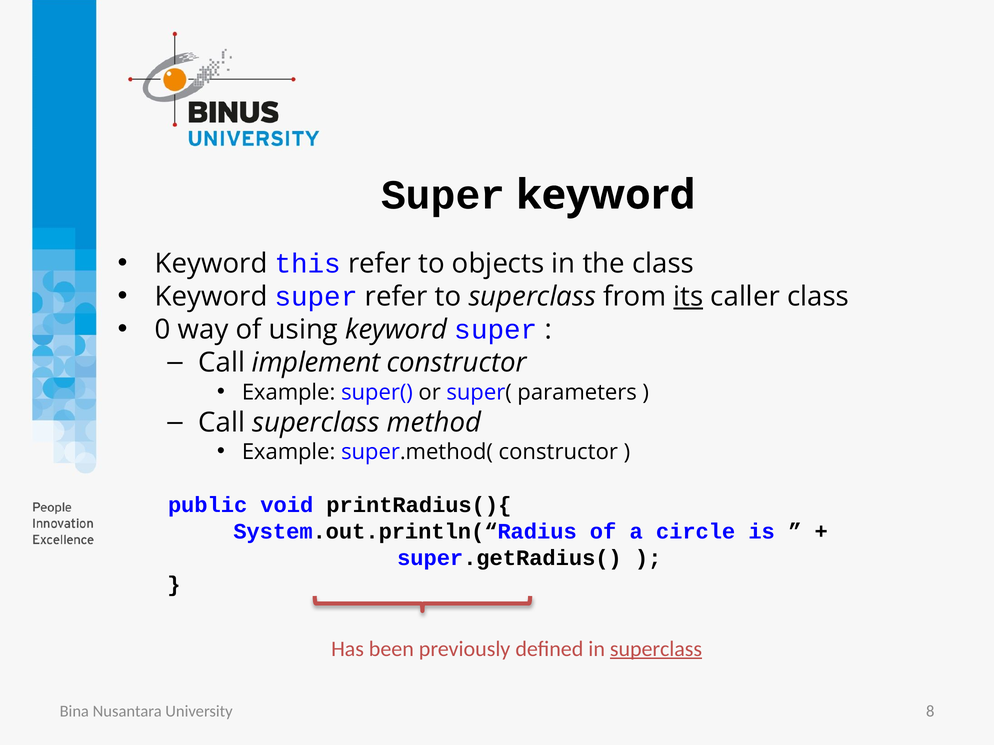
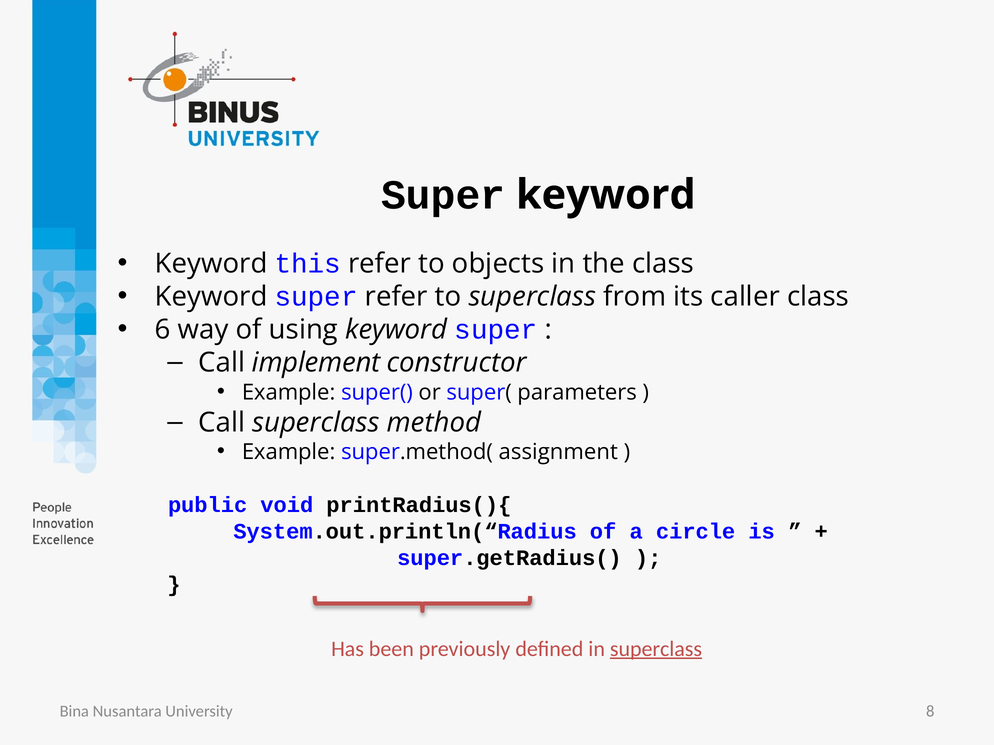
its underline: present -> none (688, 297)
0: 0 -> 6 (163, 330)
super.method( constructor: constructor -> assignment (558, 452)
